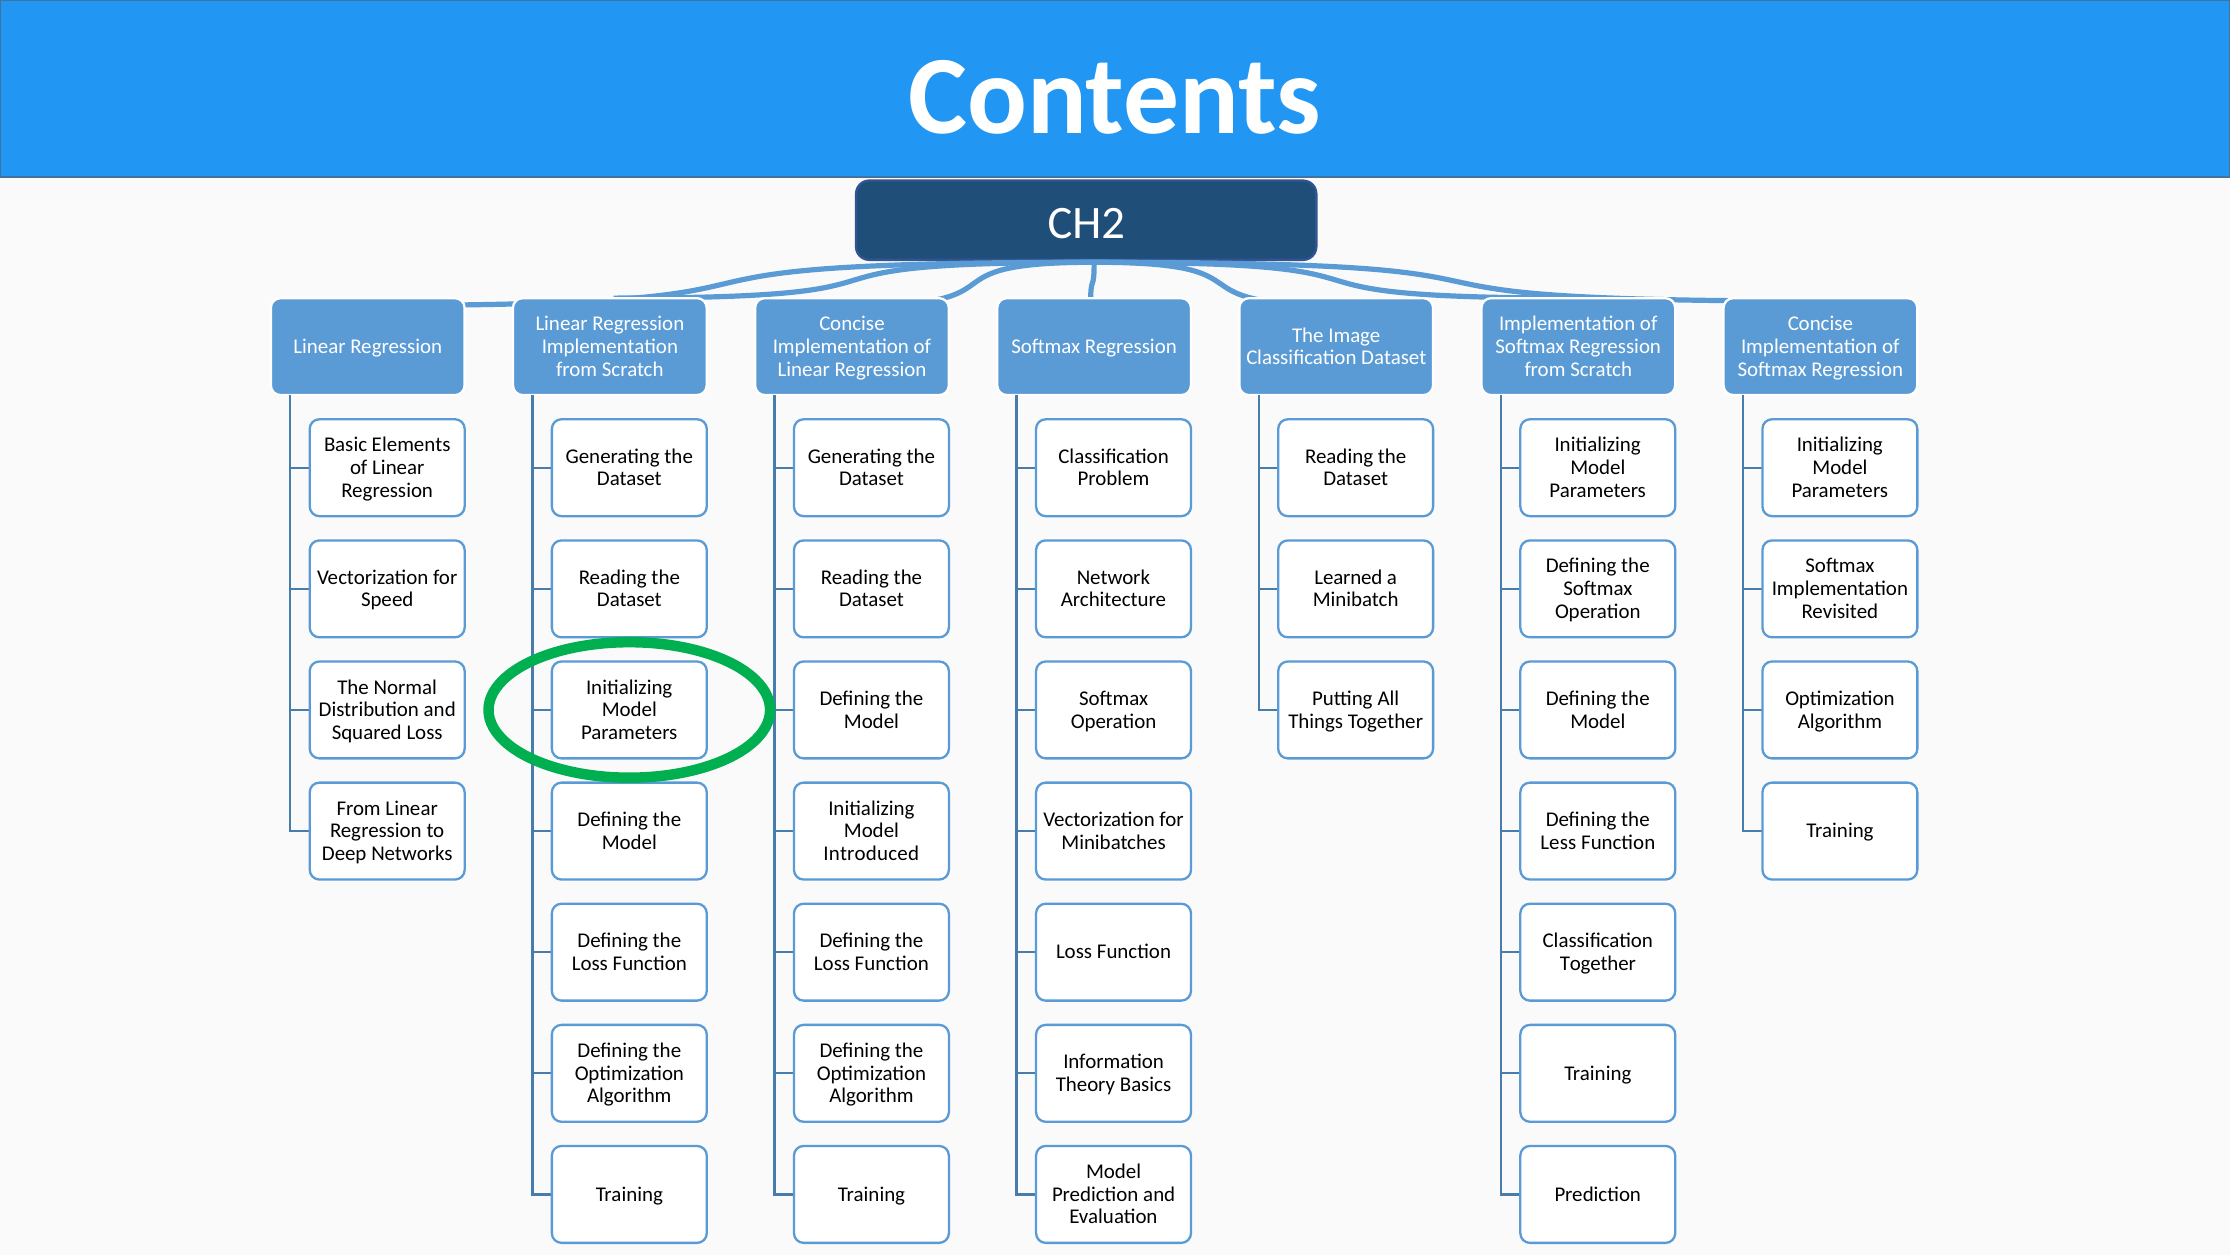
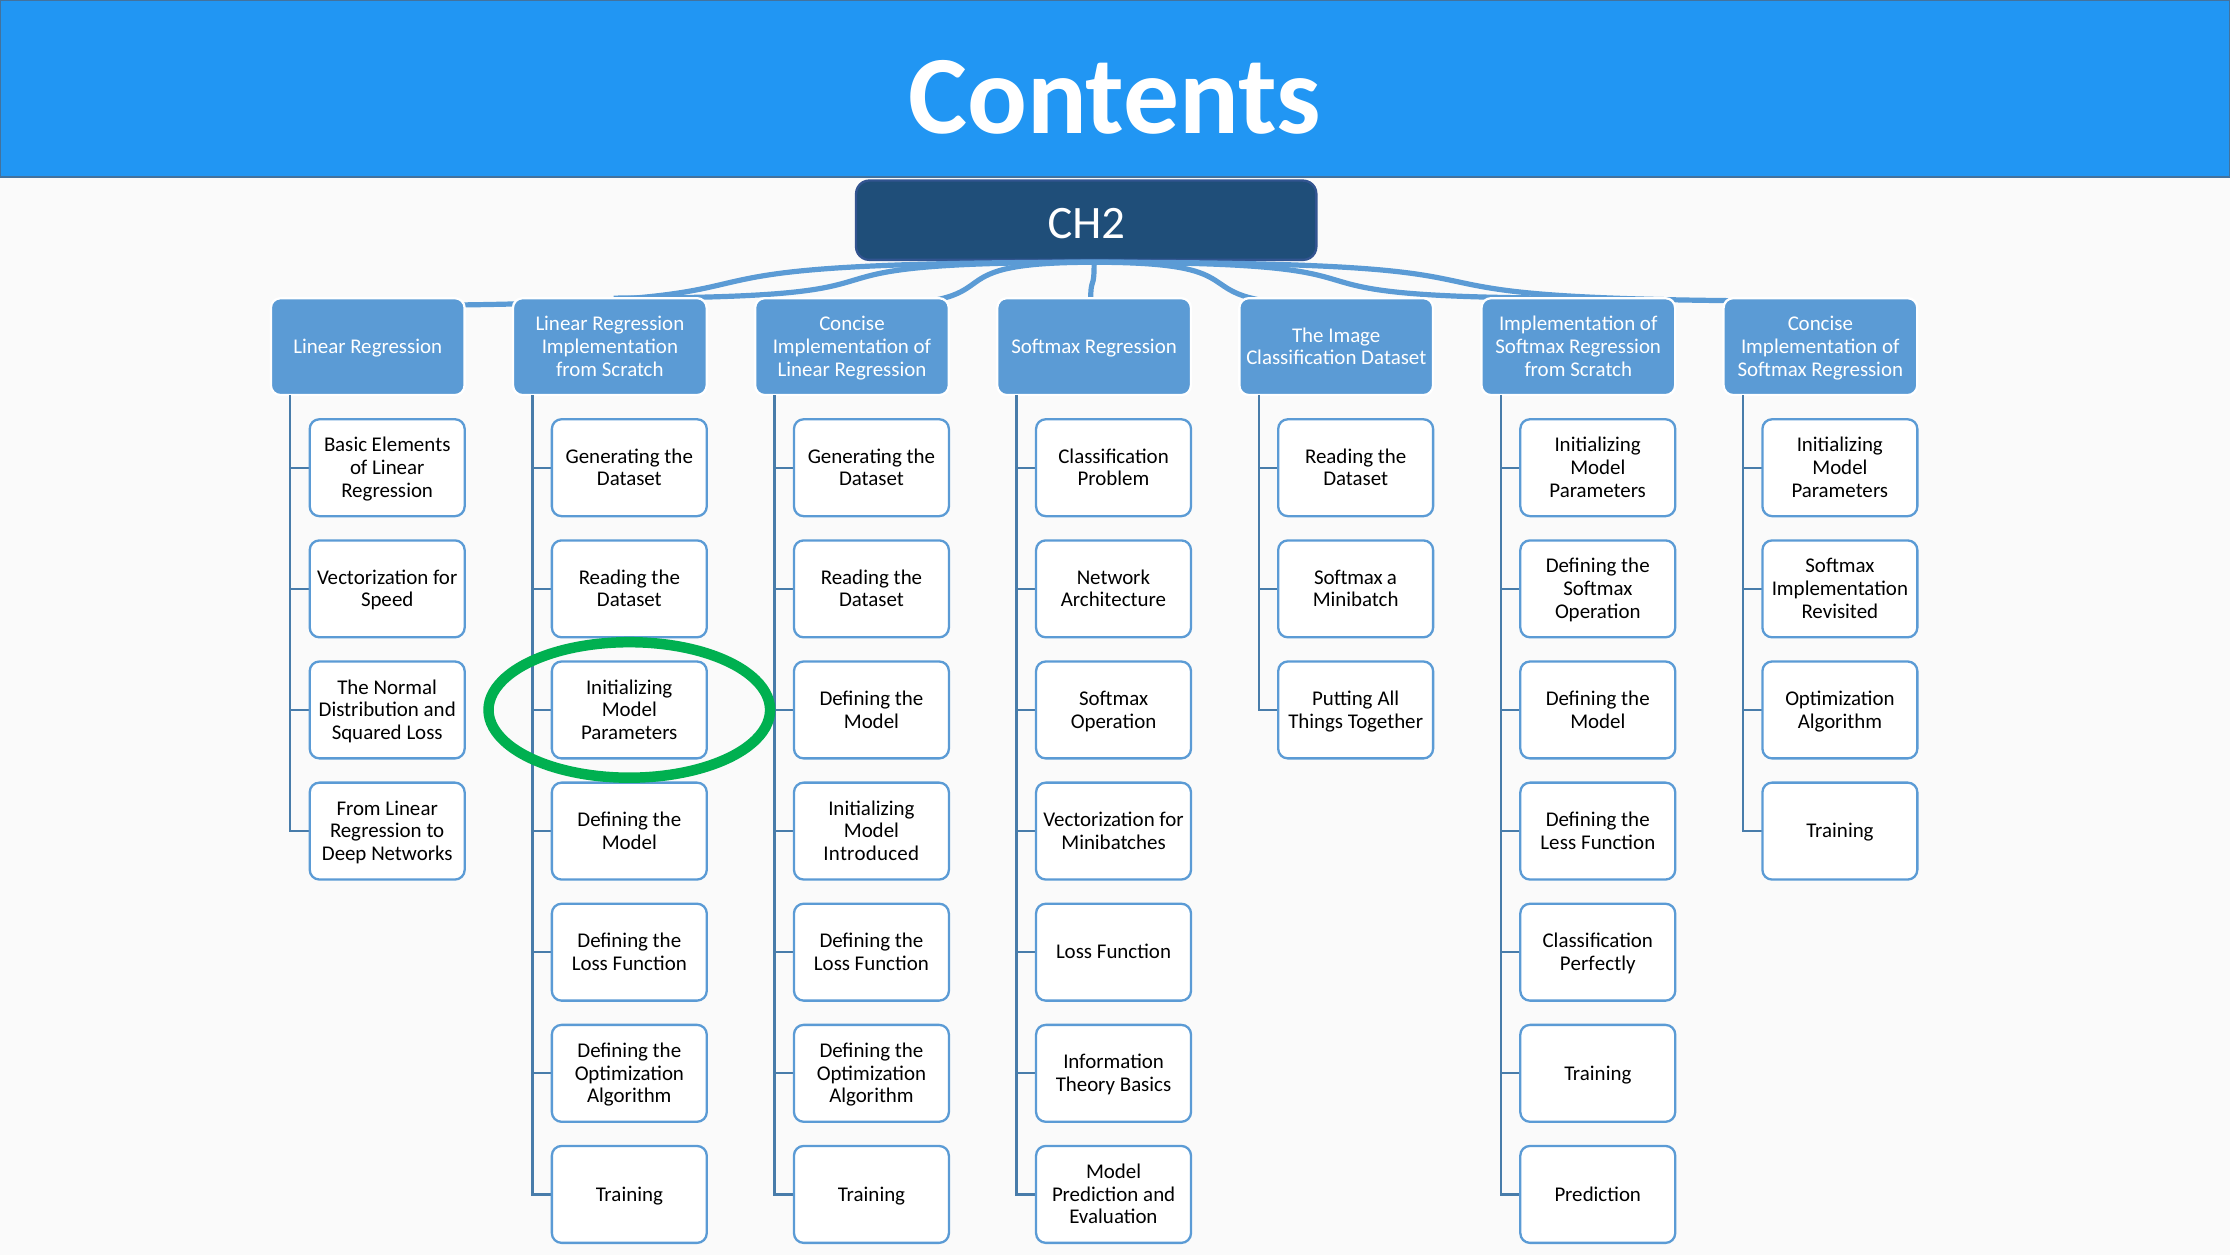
Learned: Learned -> Softmax (1348, 577)
Together: Together -> Perfectly (1598, 963)
